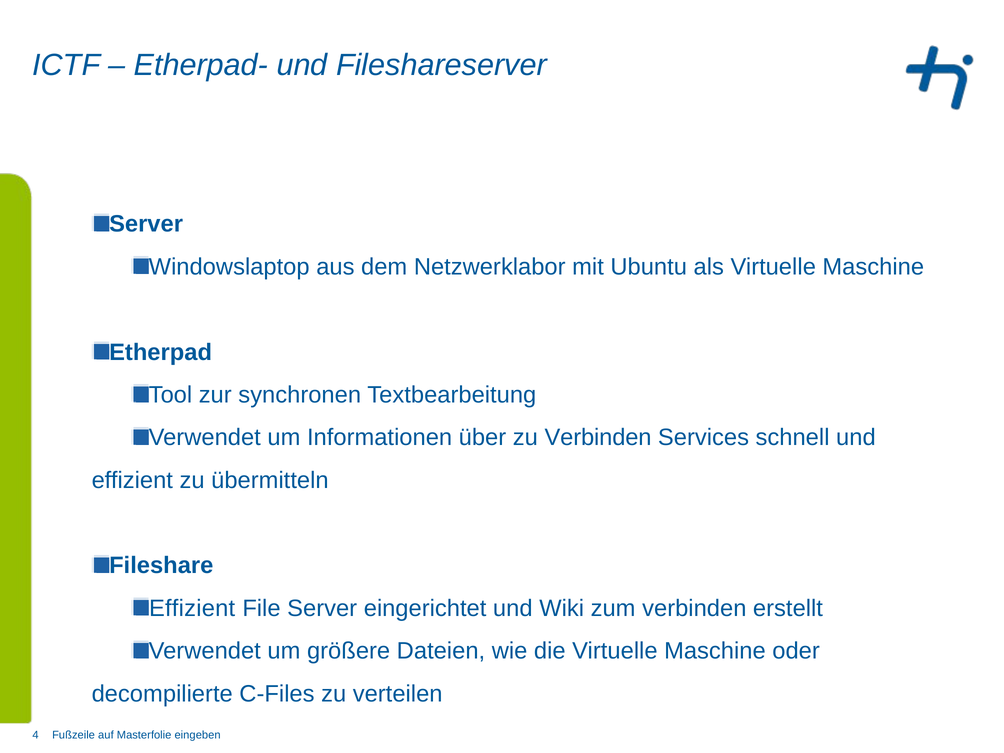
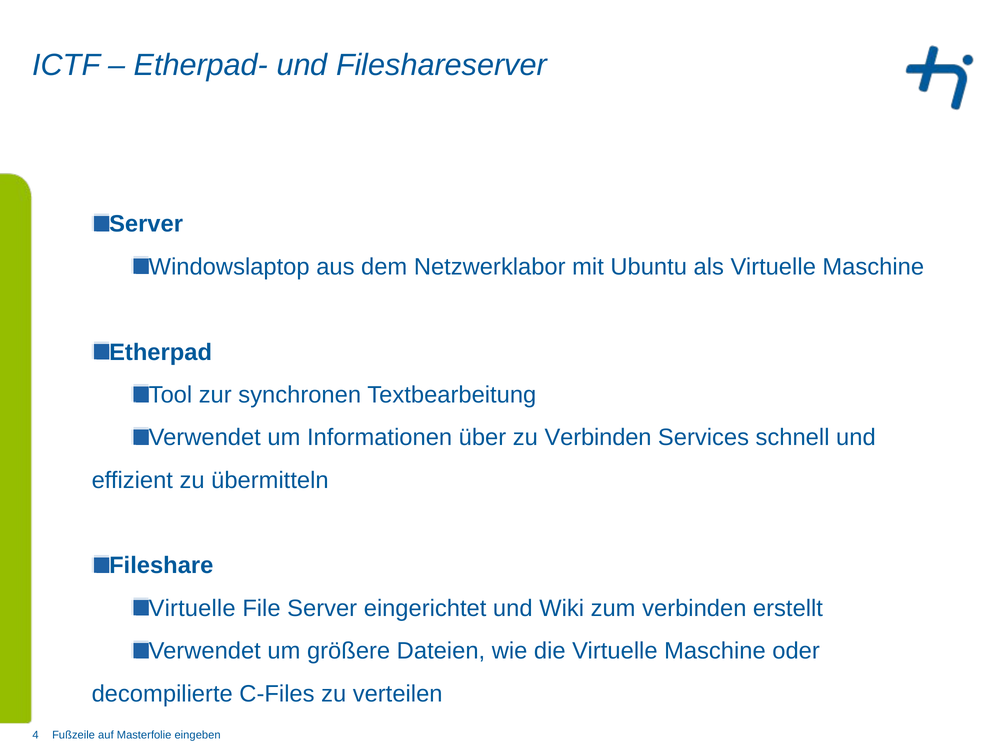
Effizient: Effizient -> Virtuelle (192, 608)
